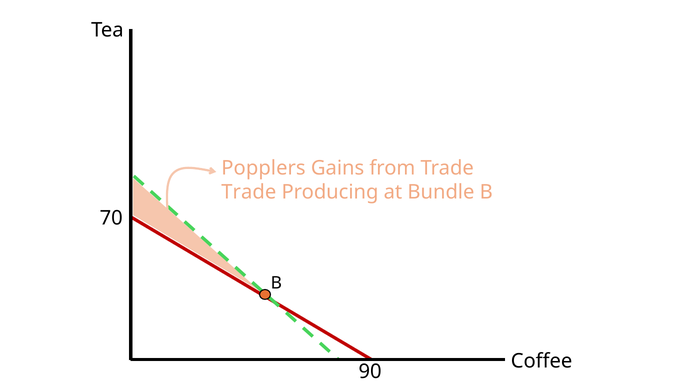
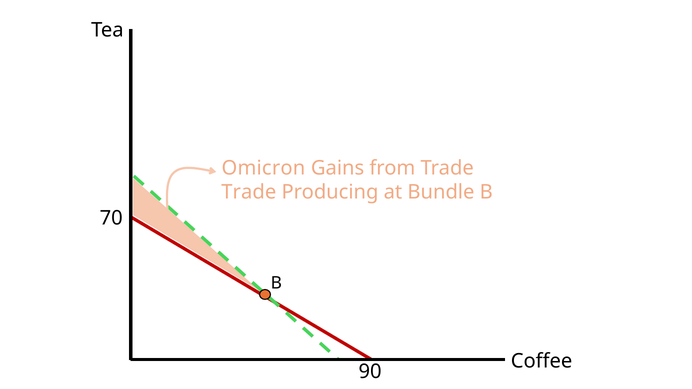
Popplers: Popplers -> Omicron (263, 168)
